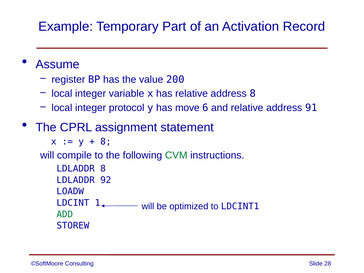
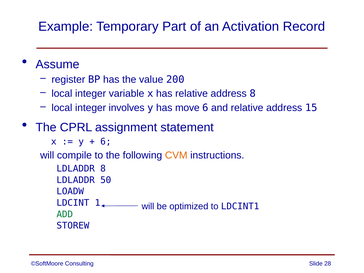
protocol: protocol -> involves (127, 108)
91: 91 -> 15 (311, 108)
8: 8 -> 6 (106, 142)
CVM colour: green -> orange (176, 155)
92: 92 -> 50 (106, 180)
